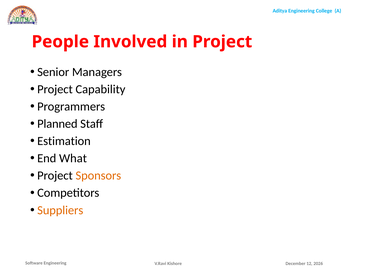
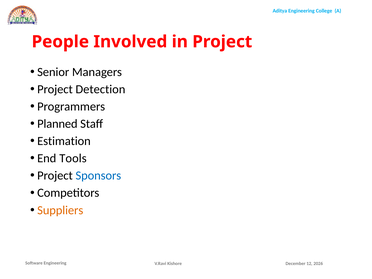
Capability: Capability -> Detection (100, 89)
What: What -> Tools (73, 158)
Sponsors colour: orange -> blue (98, 176)
